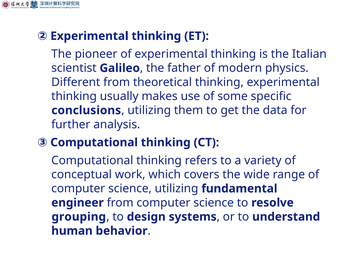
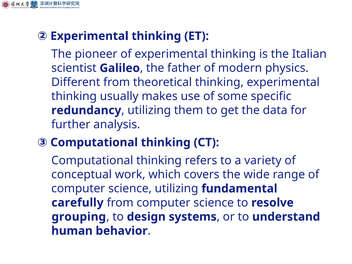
conclusions: conclusions -> redundancy (86, 110)
engineer: engineer -> carefully (77, 203)
